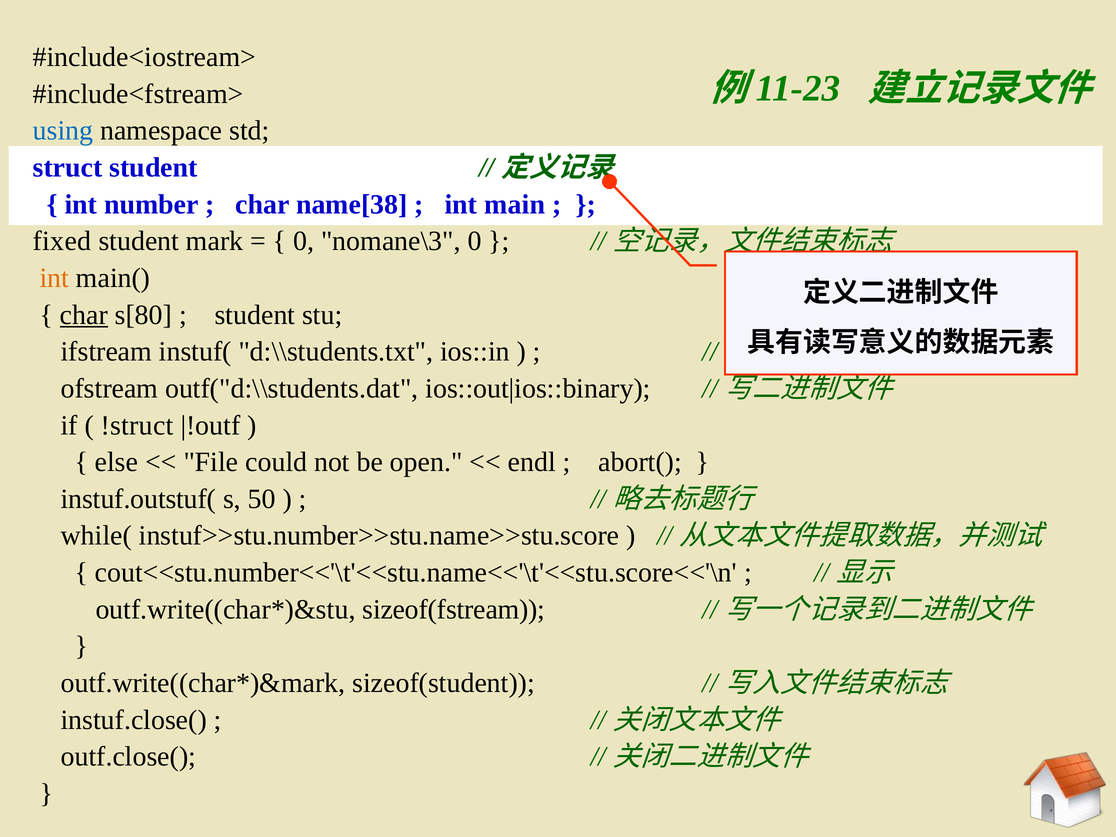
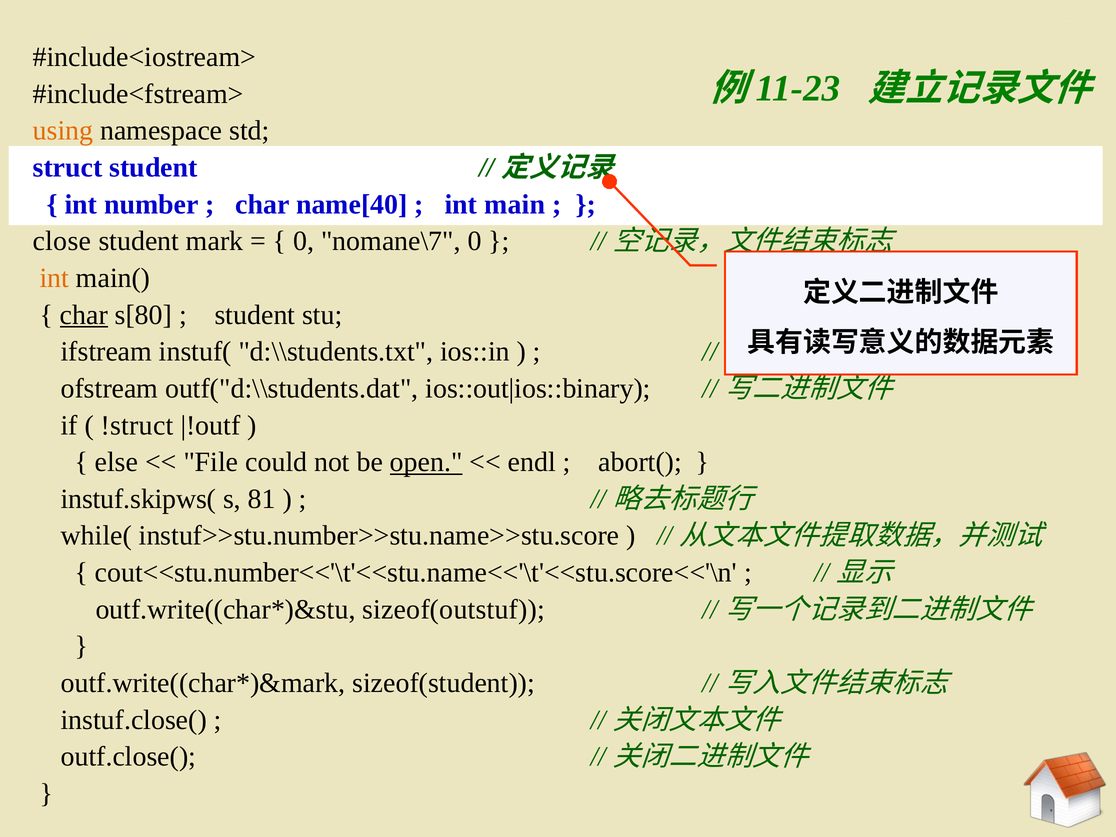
using colour: blue -> orange (63, 131)
name[38: name[38 -> name[40 (352, 204)
fixed: fixed -> close (62, 241)
nomane\3: nomane\3 -> nomane\7 (391, 241)
open underline: none -> present (426, 462)
instuf.outstuf(: instuf.outstuf( -> instuf.skipws( (139, 499)
50: 50 -> 81 (262, 499)
sizeof(fstream: sizeof(fstream -> sizeof(outstuf (454, 609)
